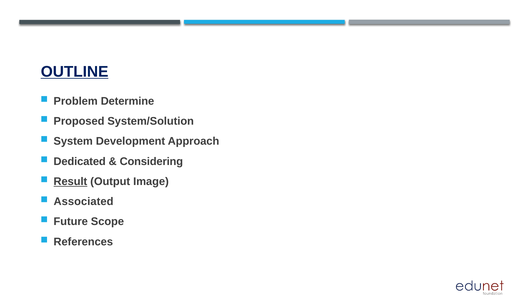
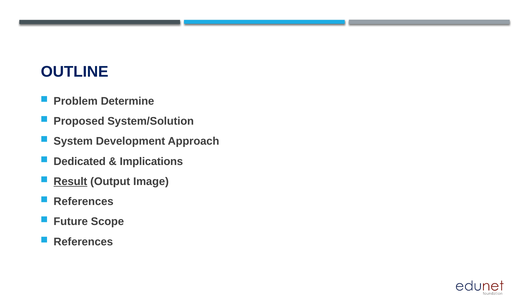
OUTLINE underline: present -> none (75, 72)
Considering: Considering -> Implications (151, 161)
Associated: Associated -> References (84, 201)
